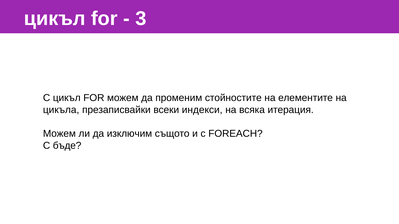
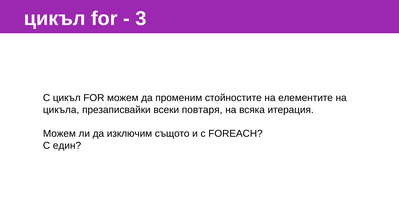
индекси: индекси -> повтаря (202, 110)
бъде: бъде -> един (67, 146)
